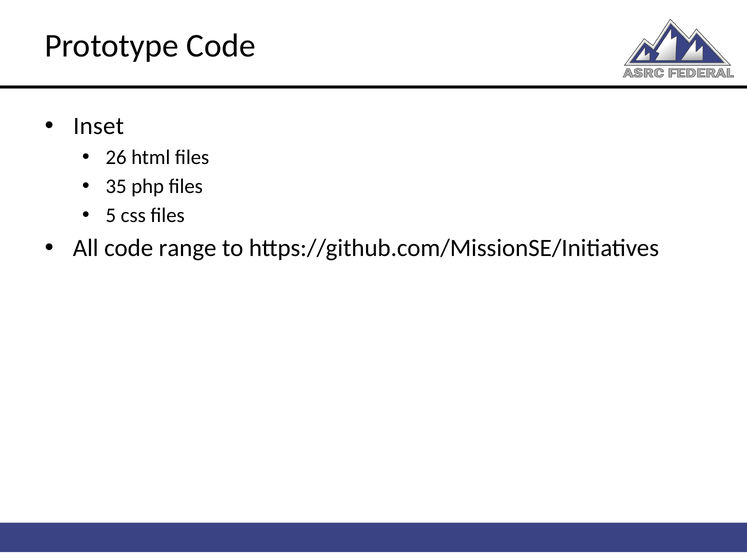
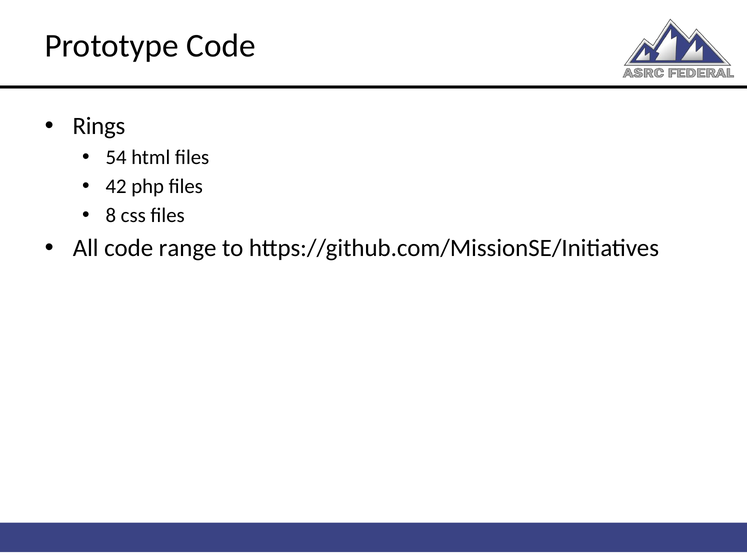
Inset: Inset -> Rings (99, 126)
26: 26 -> 54 (116, 158)
35: 35 -> 42 (116, 187)
5: 5 -> 8 (111, 216)
